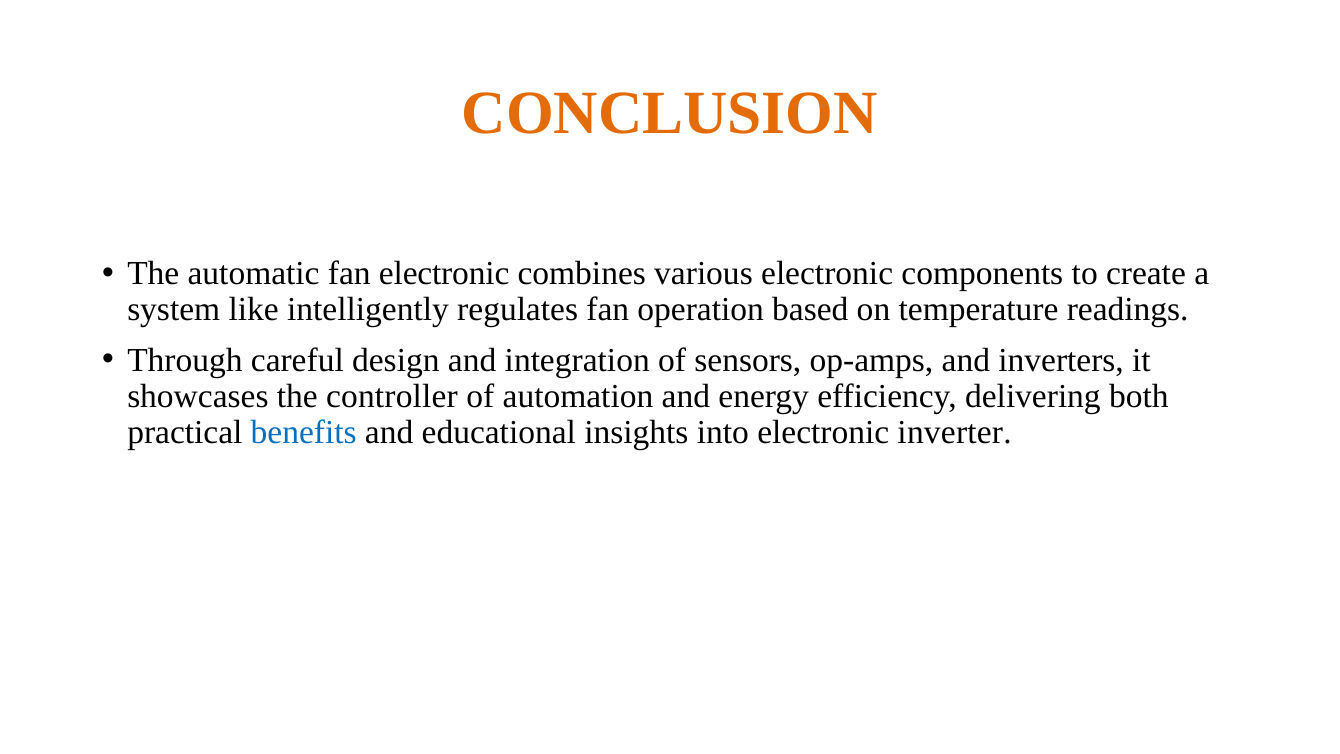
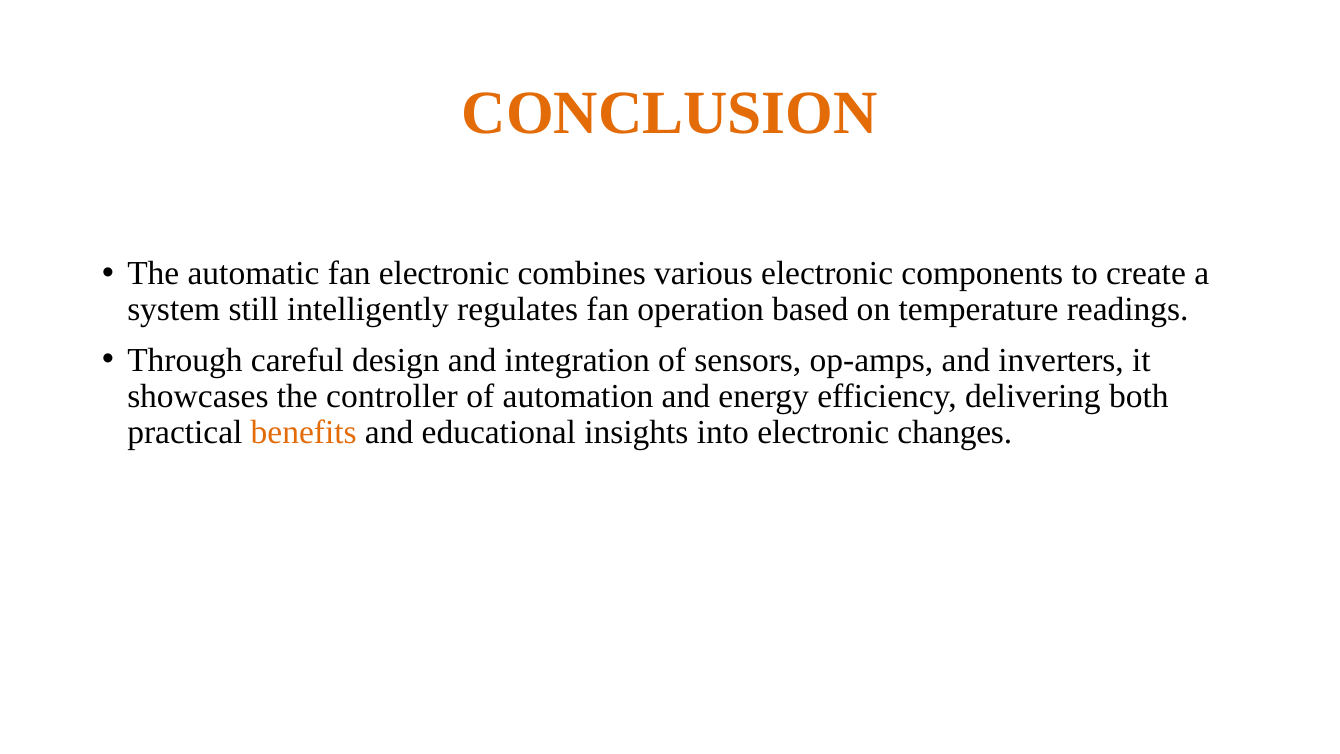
like: like -> still (254, 310)
benefits colour: blue -> orange (304, 432)
inverter: inverter -> changes (955, 432)
